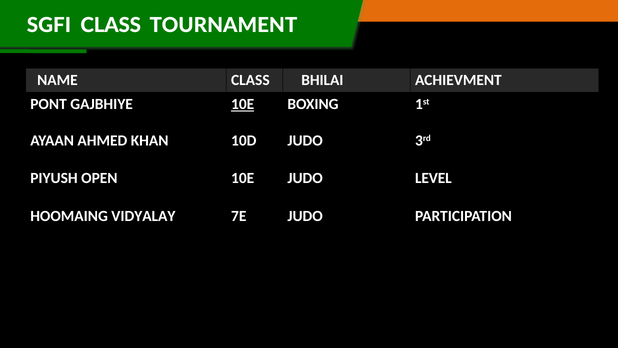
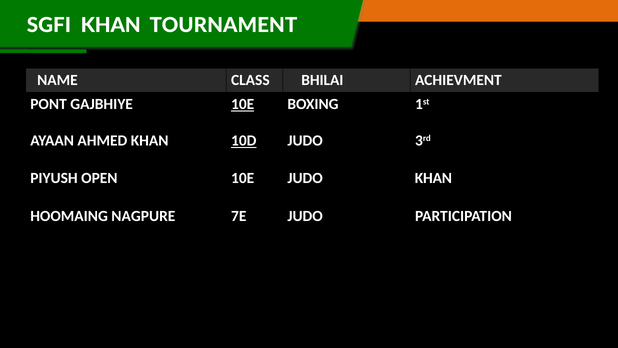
SGFI CLASS: CLASS -> KHAN (111, 26)
10D underline: none -> present (244, 141)
JUDO LEVEL: LEVEL -> KHAN (433, 178)
VIDYALAY: VIDYALAY -> NAGPURE (143, 216)
